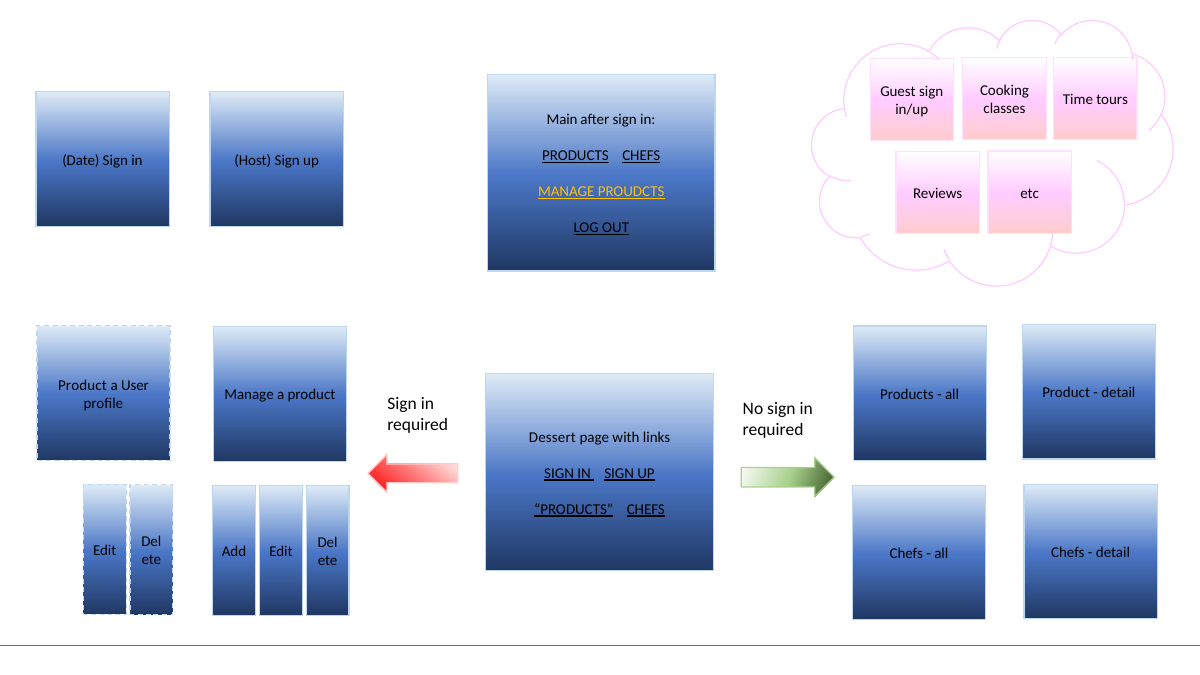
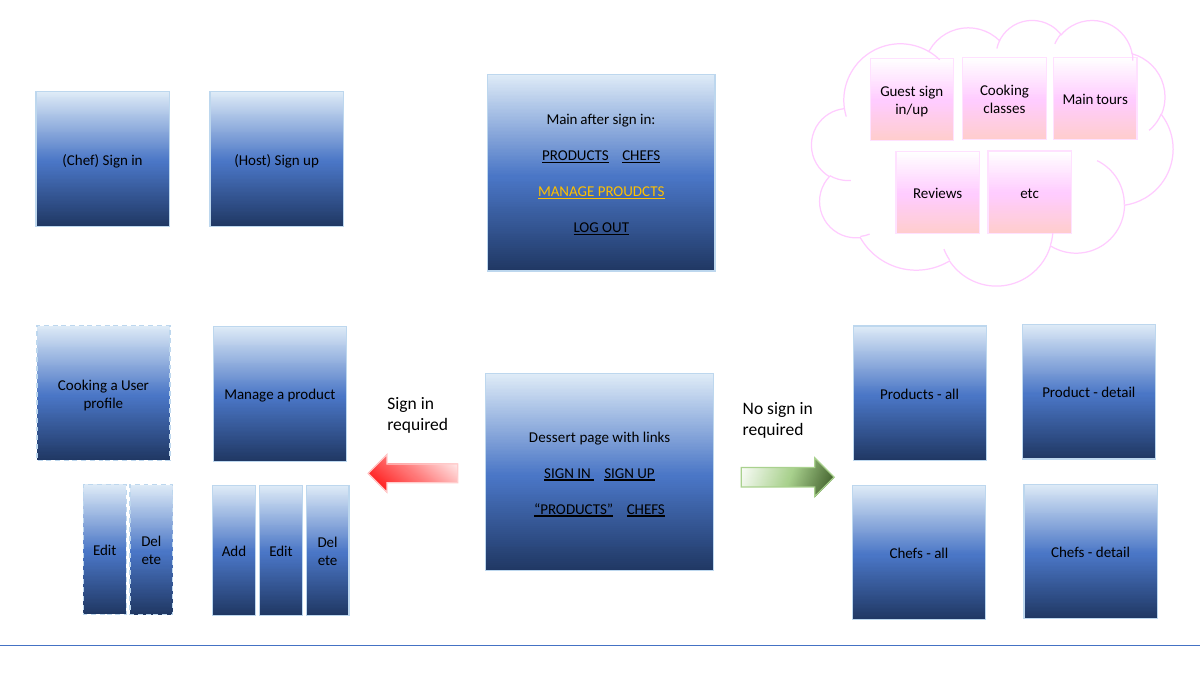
Time: Time -> Main (1078, 100)
Date: Date -> Chef (81, 160)
Product: Product -> Cooking (83, 385)
